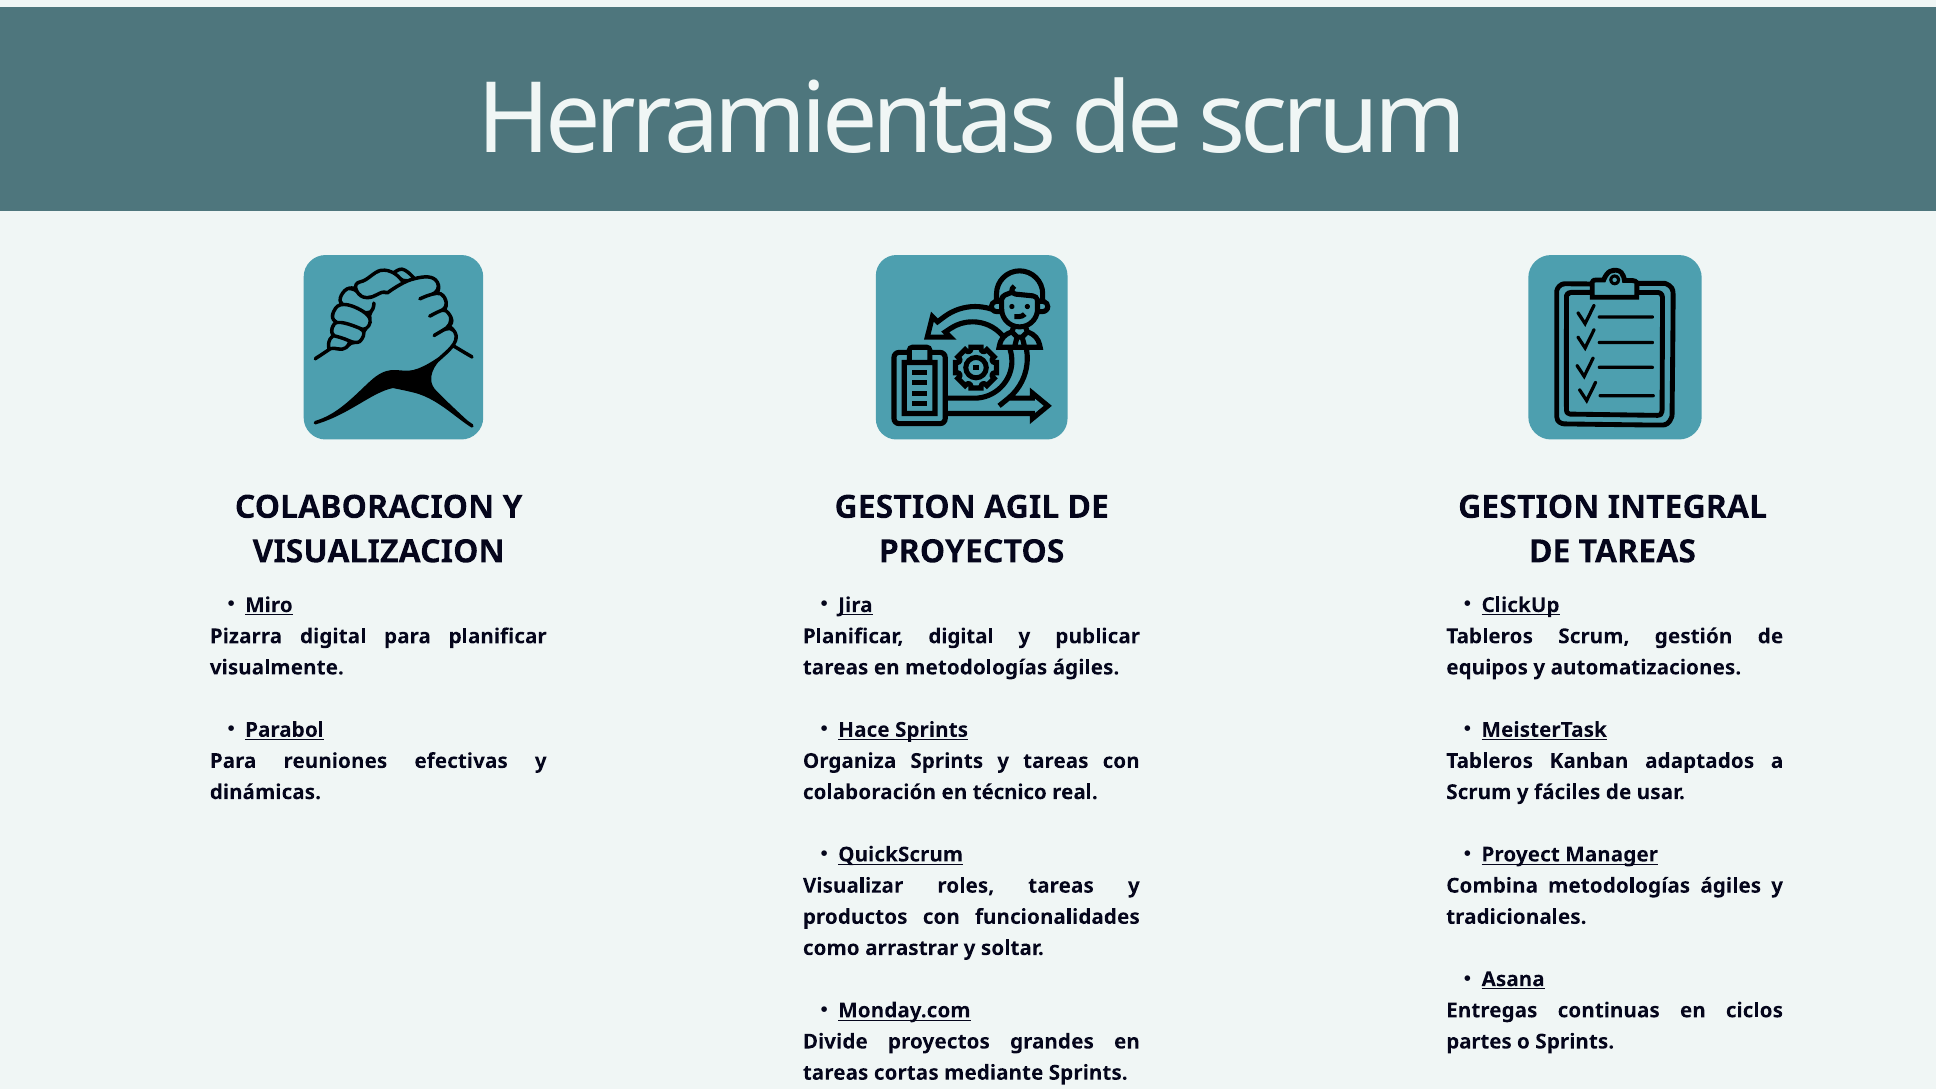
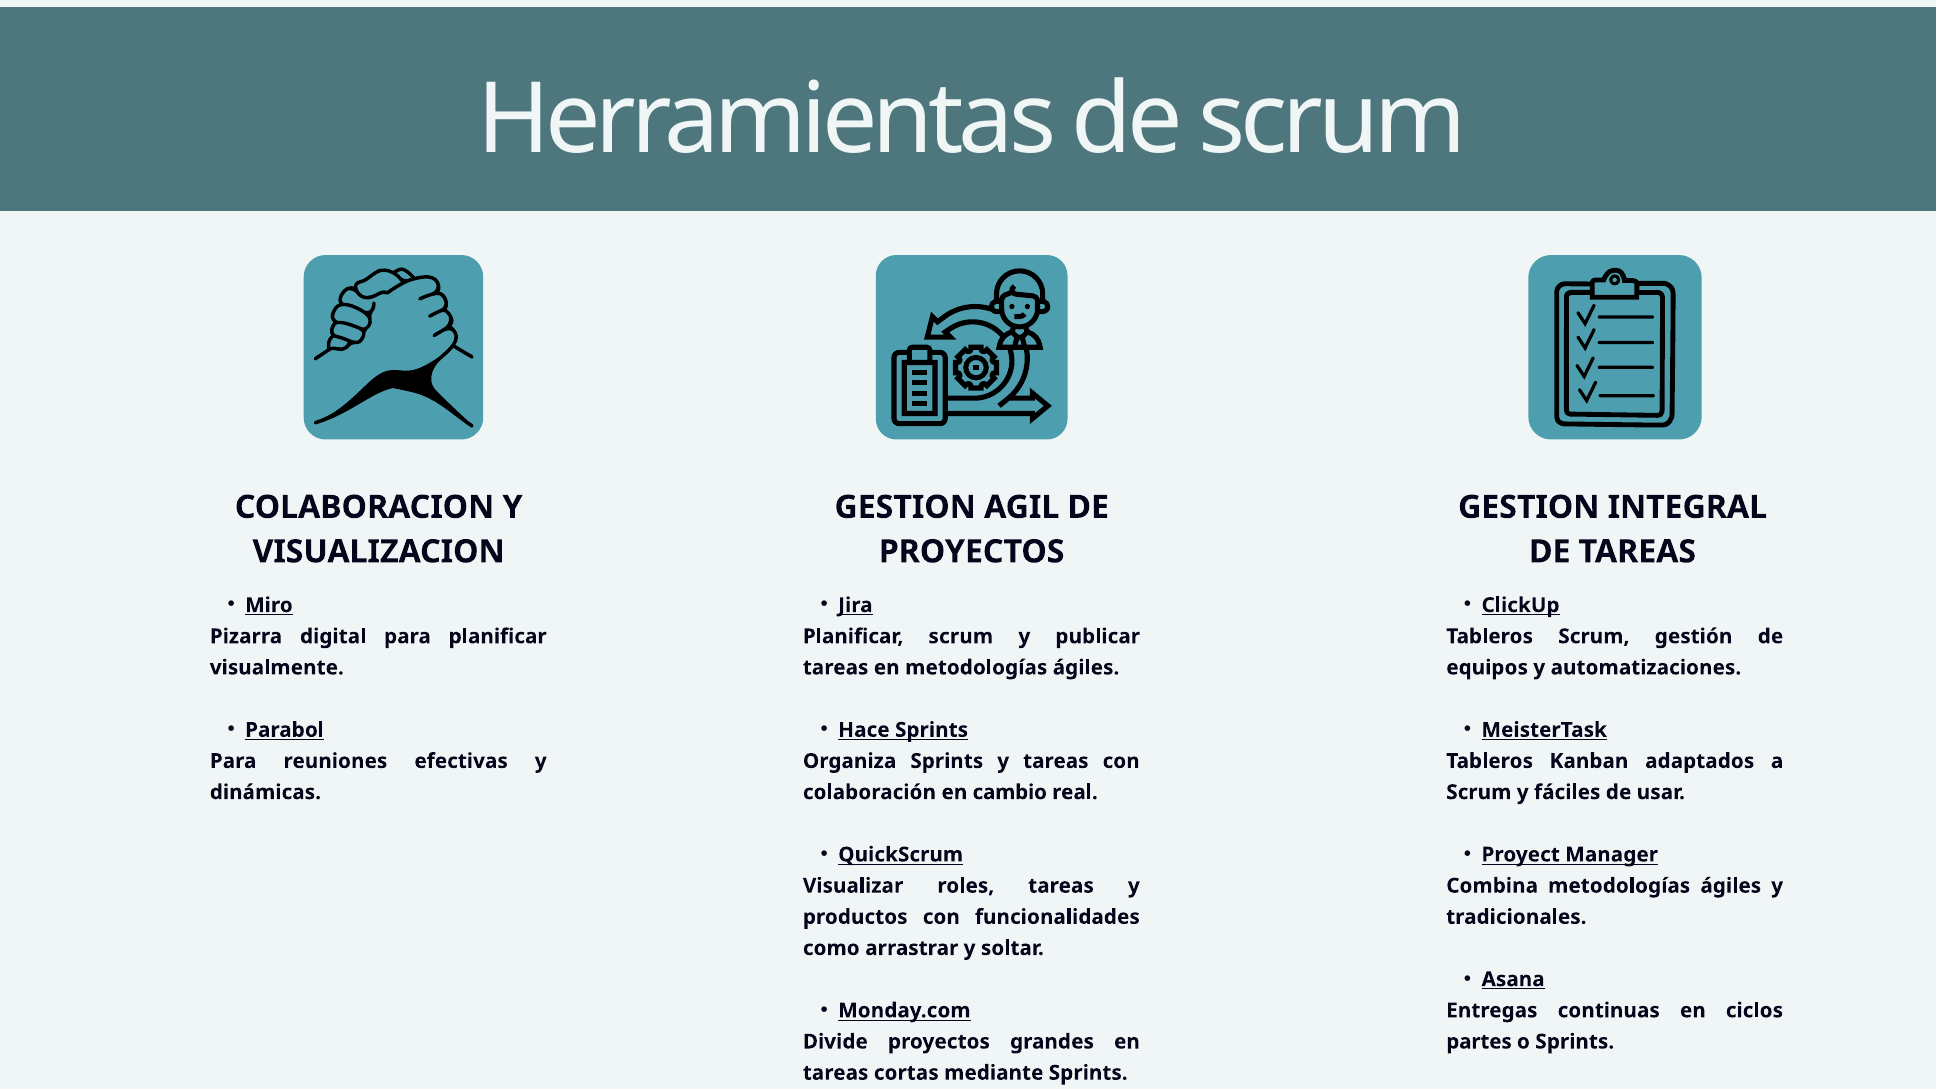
Planificar digital: digital -> scrum (961, 636)
técnico: técnico -> cambio (1010, 792)
